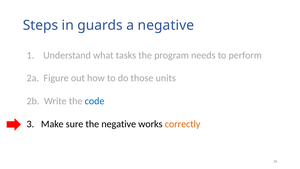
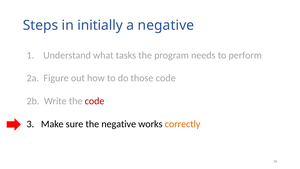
guards: guards -> initially (100, 25)
those units: units -> code (166, 78)
code colour: blue -> red (95, 101)
